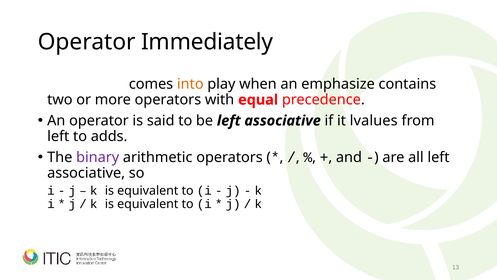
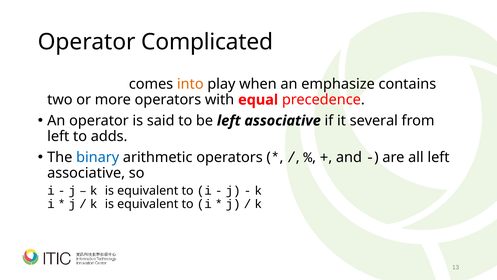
Immediately: Immediately -> Complicated (207, 42)
lvalues: lvalues -> several (374, 121)
binary colour: purple -> blue (98, 157)
